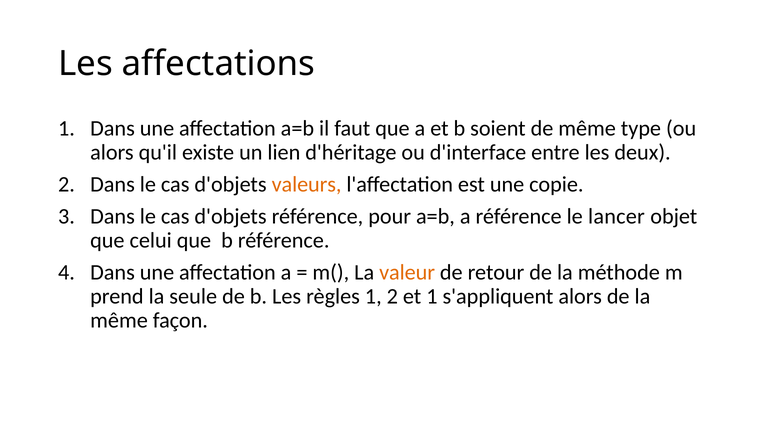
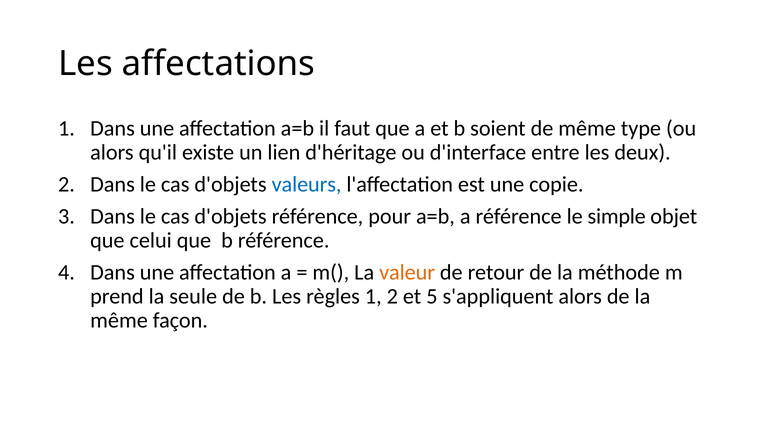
valeurs colour: orange -> blue (307, 185)
lancer: lancer -> simple (617, 217)
et 1: 1 -> 5 (432, 297)
